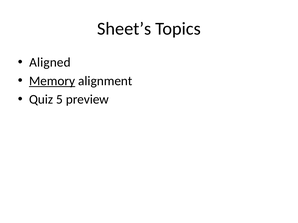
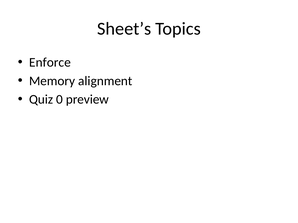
Aligned: Aligned -> Enforce (50, 63)
Memory underline: present -> none (52, 81)
5: 5 -> 0 (60, 100)
